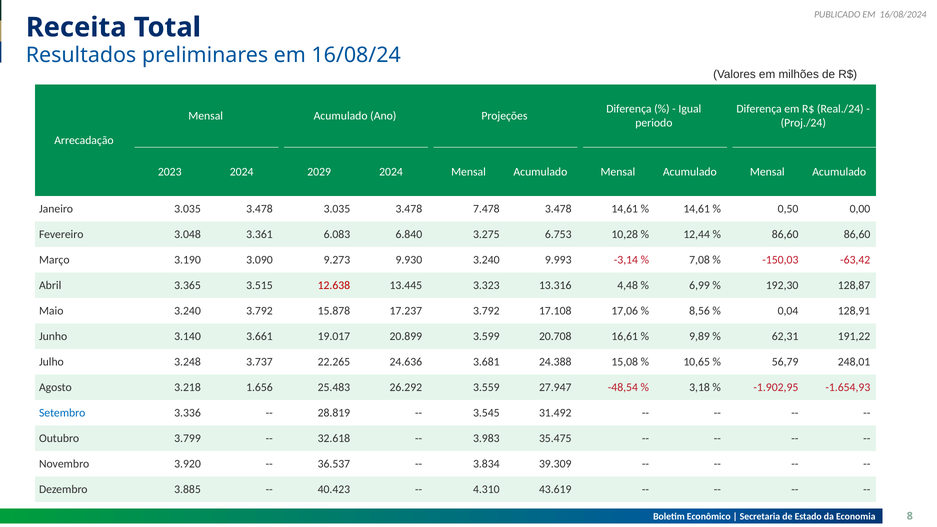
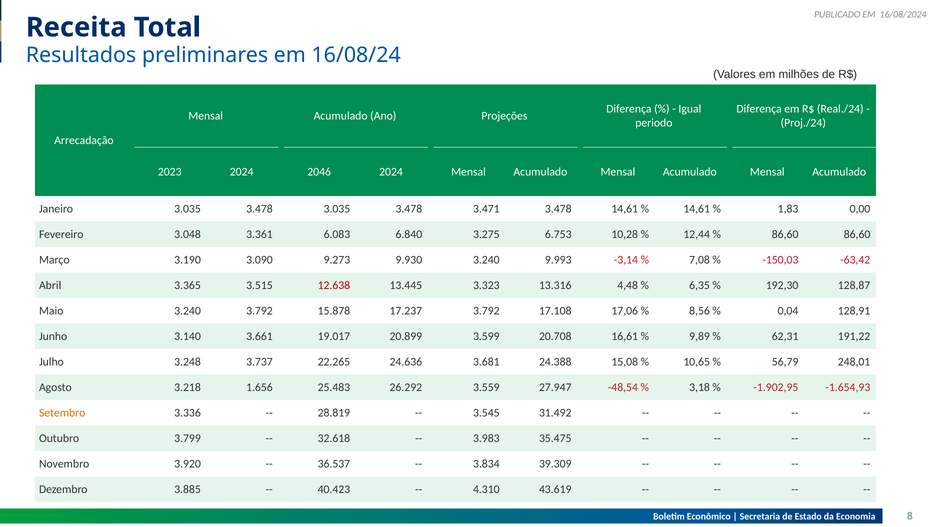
2029: 2029 -> 2046 (319, 172)
7.478: 7.478 -> 3.471 (486, 209)
0,50: 0,50 -> 1,83 (788, 209)
6,99: 6,99 -> 6,35 (700, 285)
Setembro colour: blue -> orange (62, 413)
